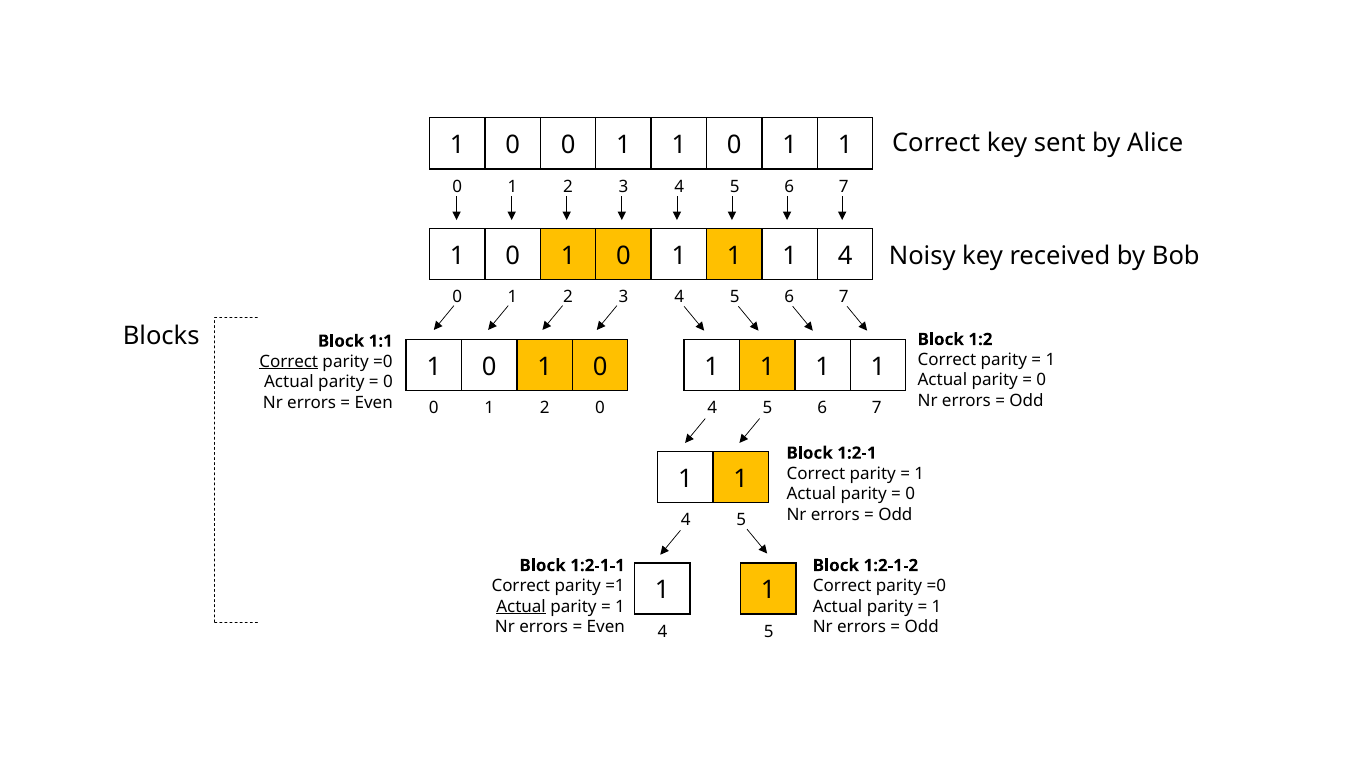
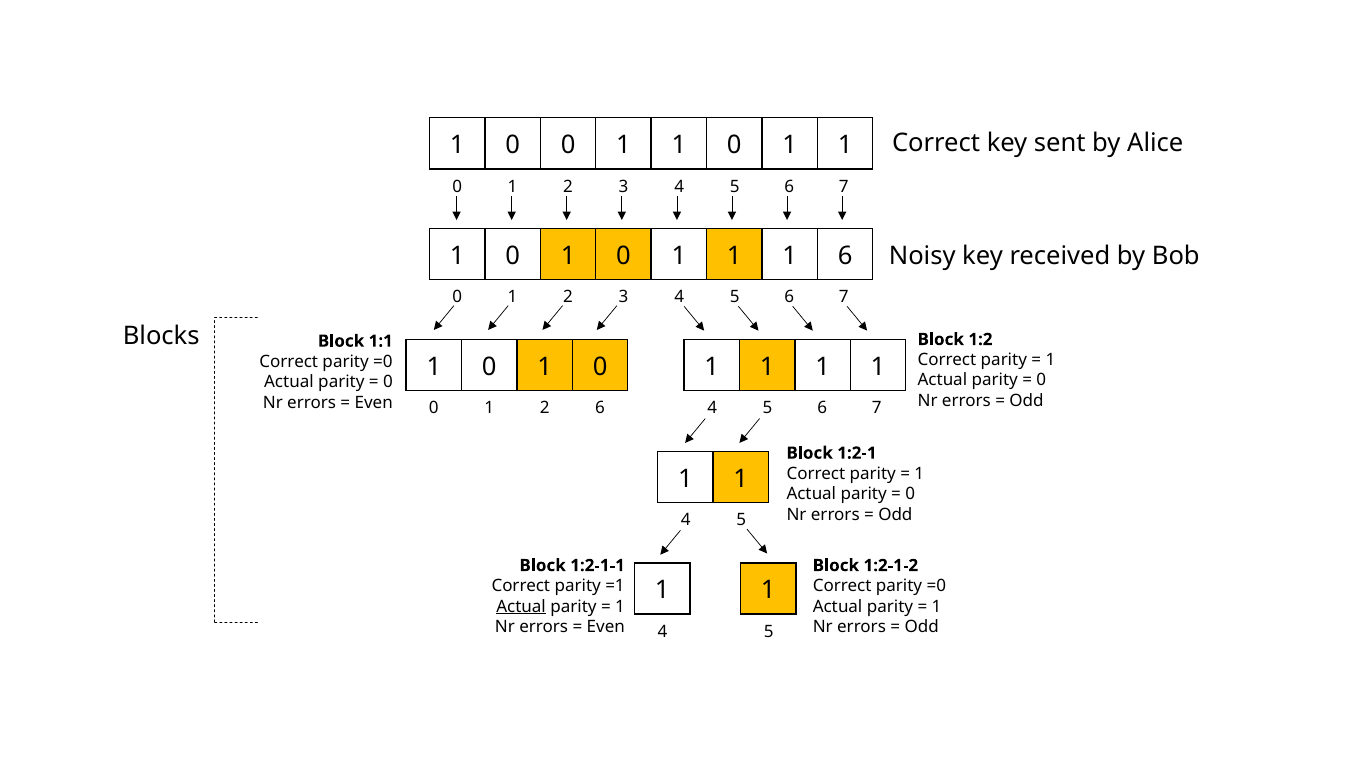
4: 4 -> 6 (845, 256)
Correct underline: present -> none (289, 362)
2 0: 0 -> 6 (600, 408)
